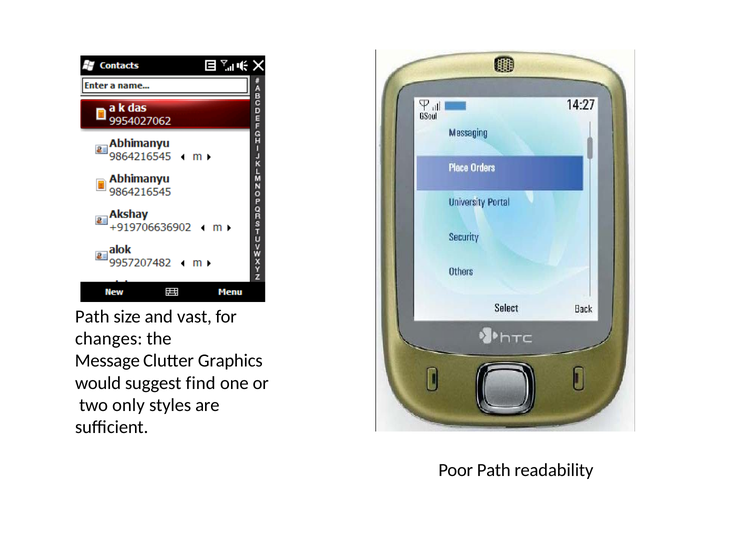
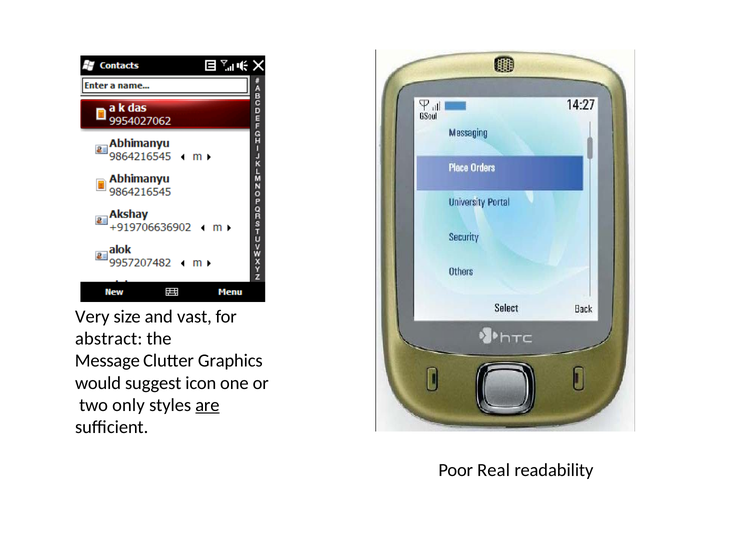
Path: Path -> Very (92, 317)
changes: changes -> abstract (109, 339)
find: find -> icon (201, 383)
are underline: none -> present (207, 405)
Poor Path: Path -> Real (494, 471)
